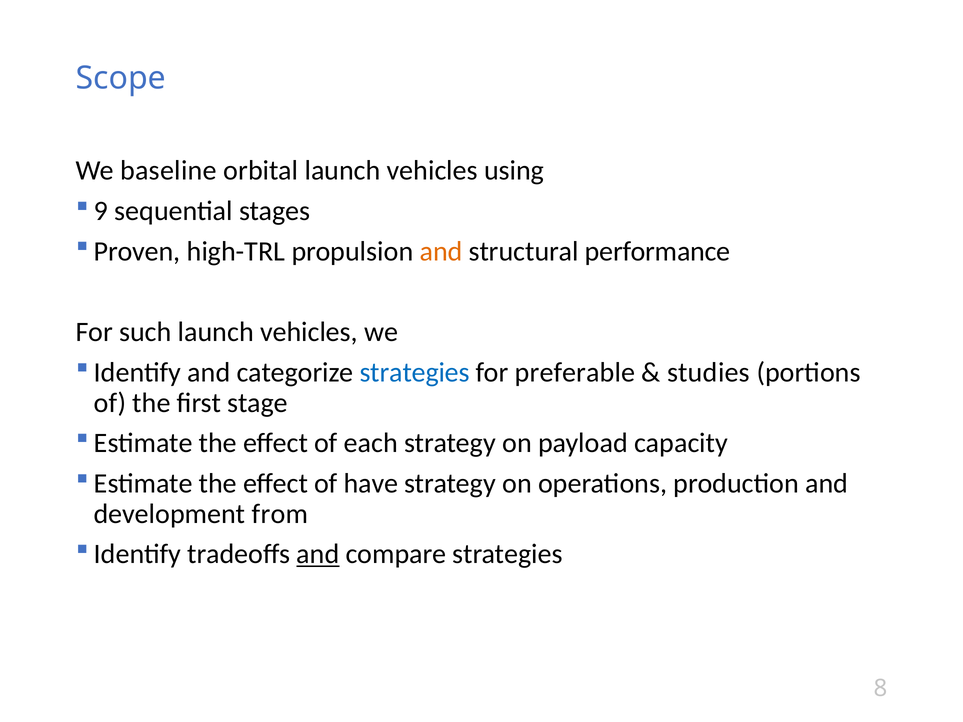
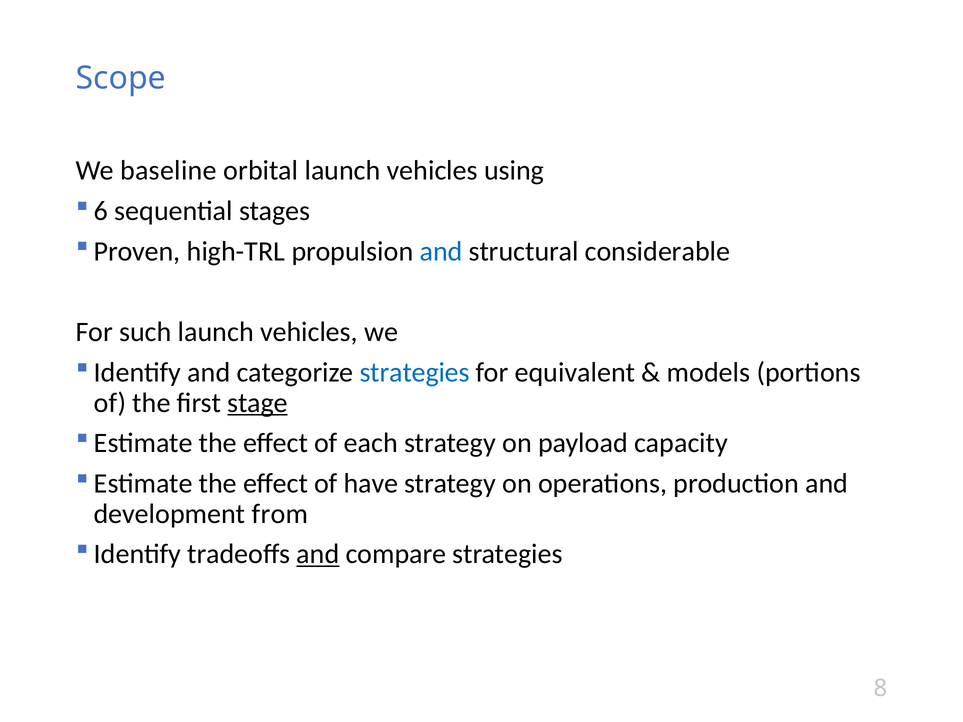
9: 9 -> 6 (101, 211)
and colour: orange -> blue (441, 251)
performance: performance -> considerable (657, 251)
preferable: preferable -> equivalent (575, 373)
studies: studies -> models (709, 373)
stage underline: none -> present (258, 403)
